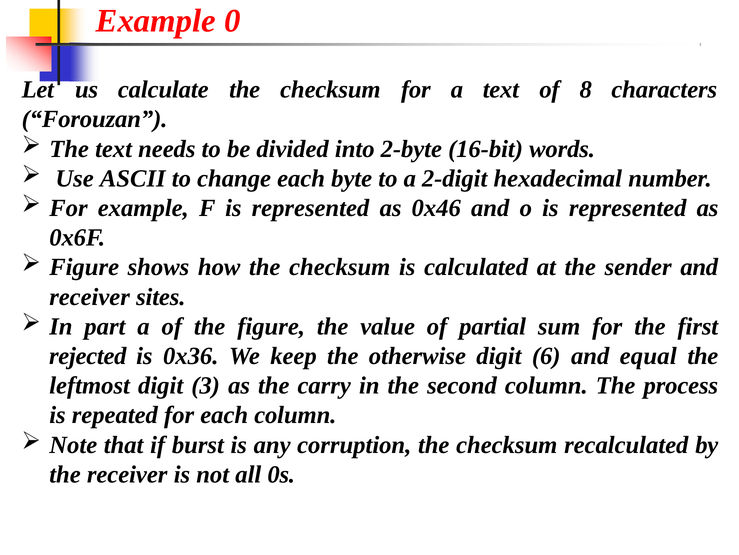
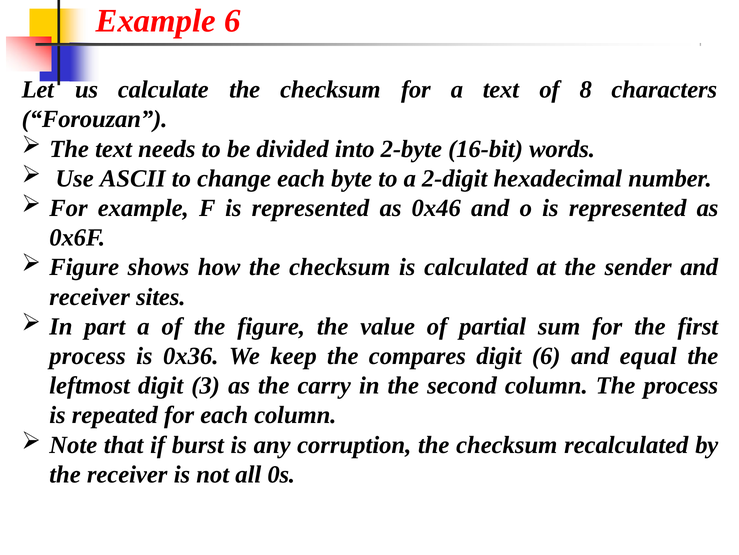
Example 0: 0 -> 6 (232, 21)
rejected: rejected -> process (88, 356)
otherwise: otherwise -> compares (417, 356)
